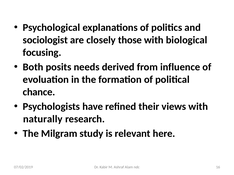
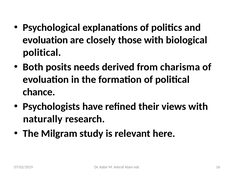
sociologist: sociologist -> evoluation (45, 40)
focusing: focusing -> political (42, 53)
influence: influence -> charisma (180, 67)
